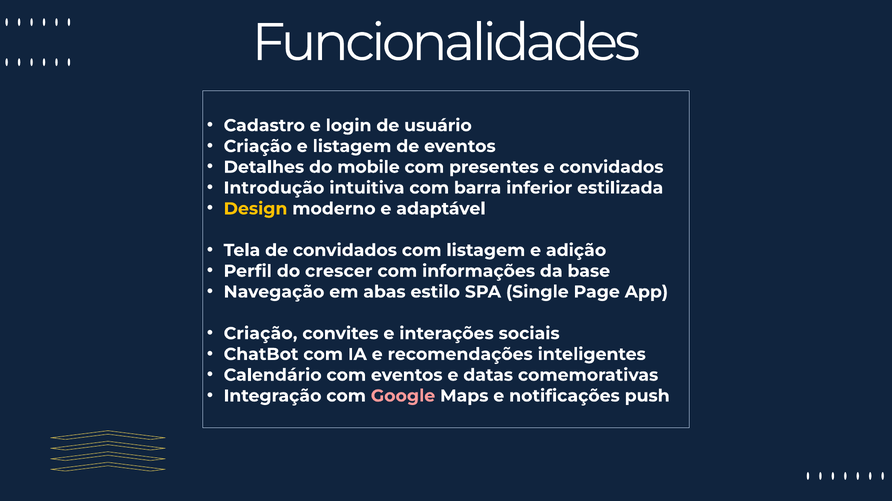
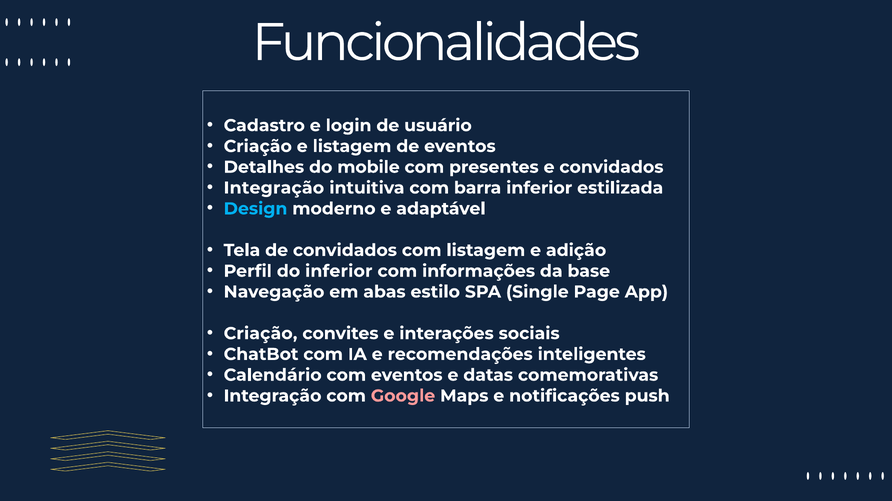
Introdução: Introdução -> Integração (274, 188)
Design colour: yellow -> light blue (256, 209)
do crescer: crescer -> inferior (339, 271)
